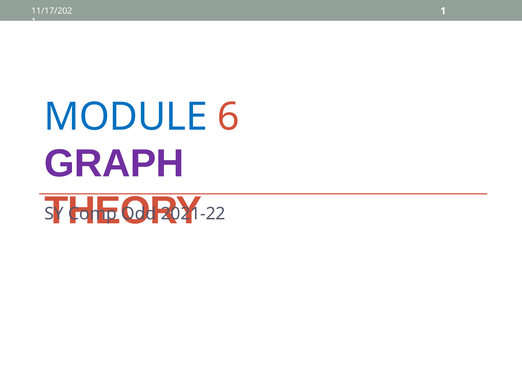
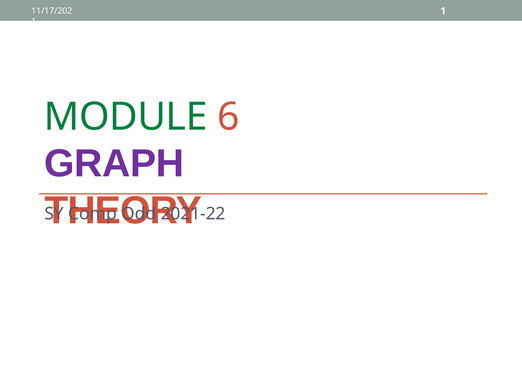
MODULE colour: blue -> green (126, 117)
